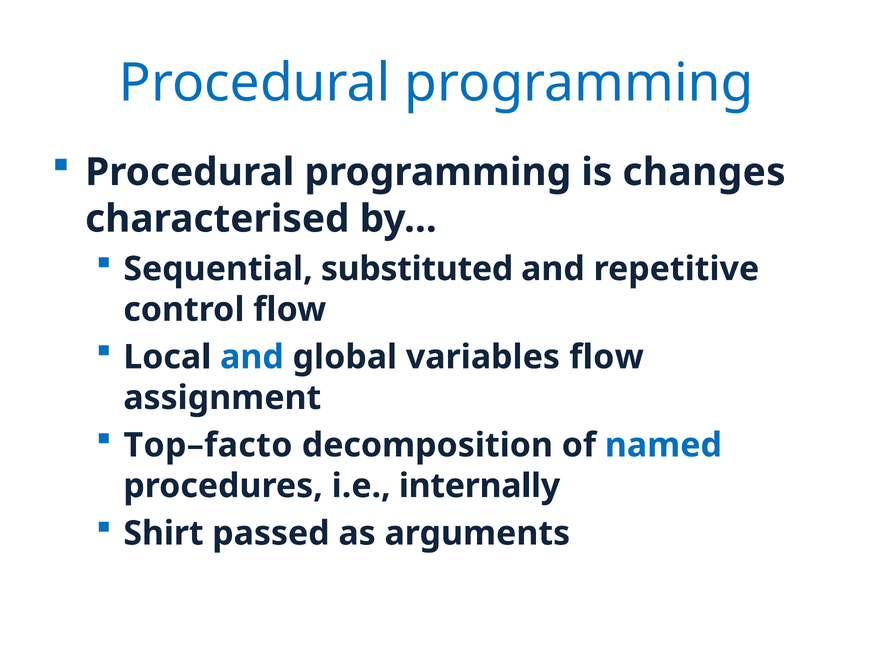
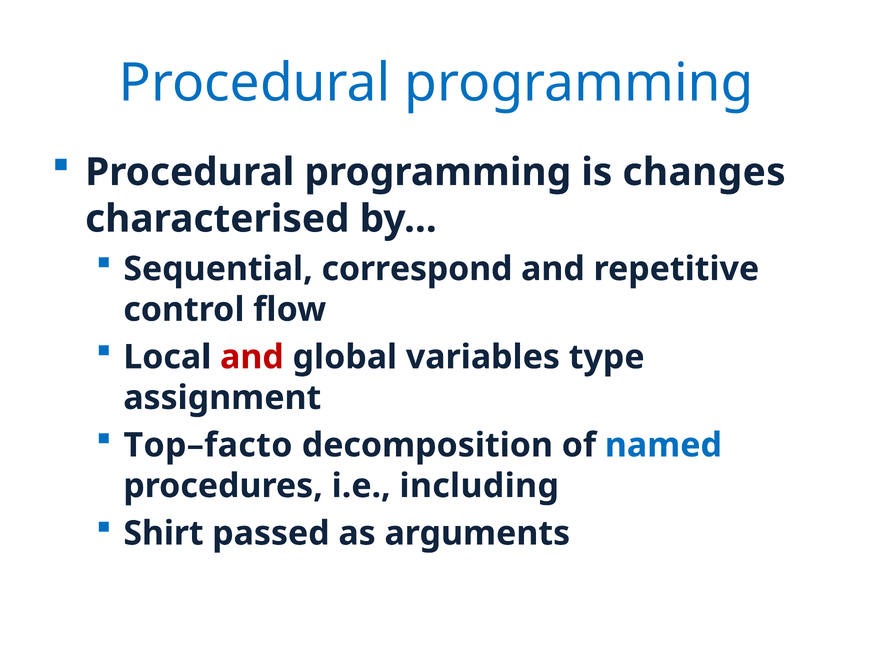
substituted: substituted -> correspond (417, 269)
and colour: blue -> red (252, 357)
variables flow: flow -> type (607, 357)
internally: internally -> including (479, 486)
